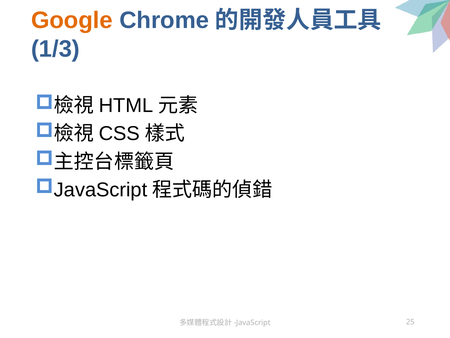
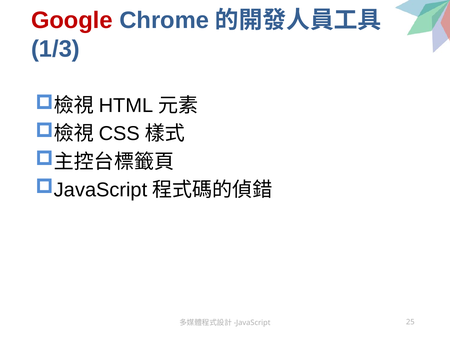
Google colour: orange -> red (72, 20)
